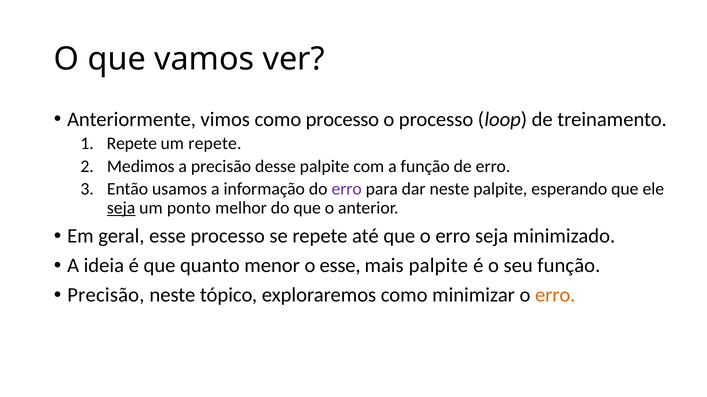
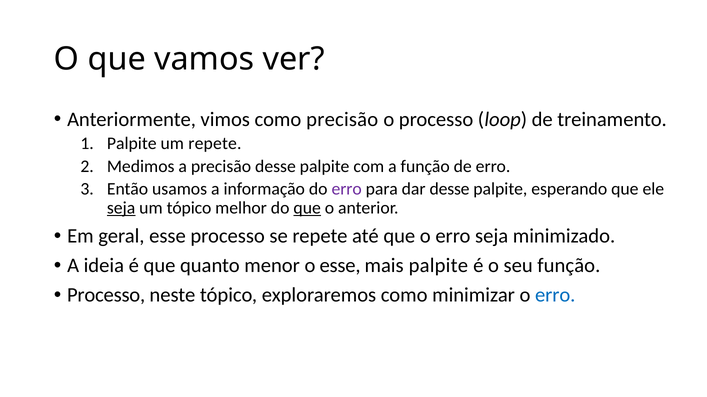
como processo: processo -> precisão (342, 119)
Repete: Repete -> Palpite (132, 144)
dar neste: neste -> desse (450, 189)
um ponto: ponto -> tópico (189, 208)
que underline: none -> present (307, 208)
Precisão: Precisão -> Processo (106, 296)
erro colour: orange -> blue (555, 296)
